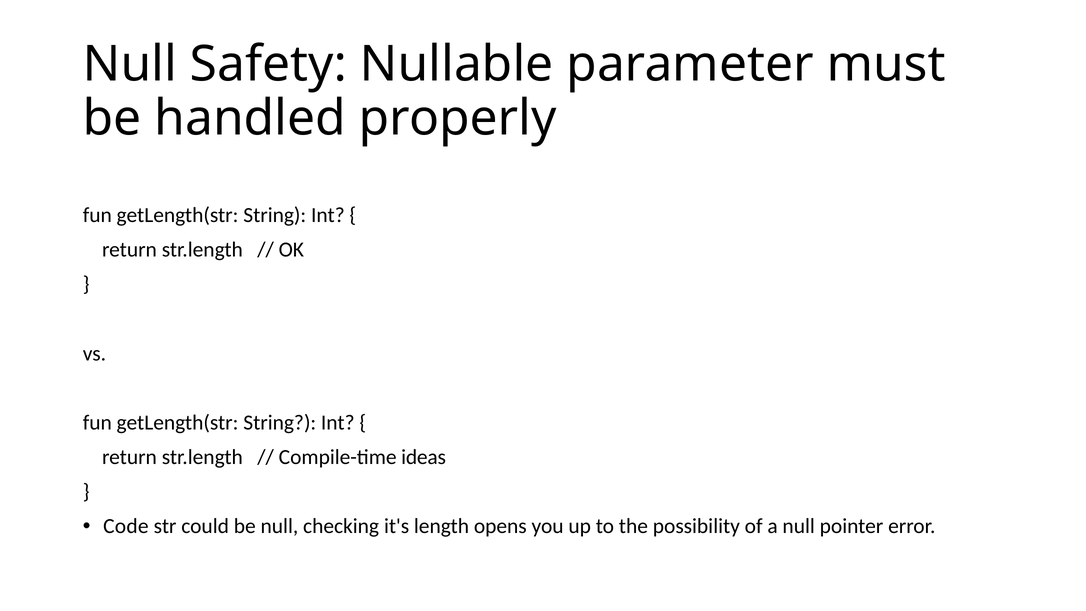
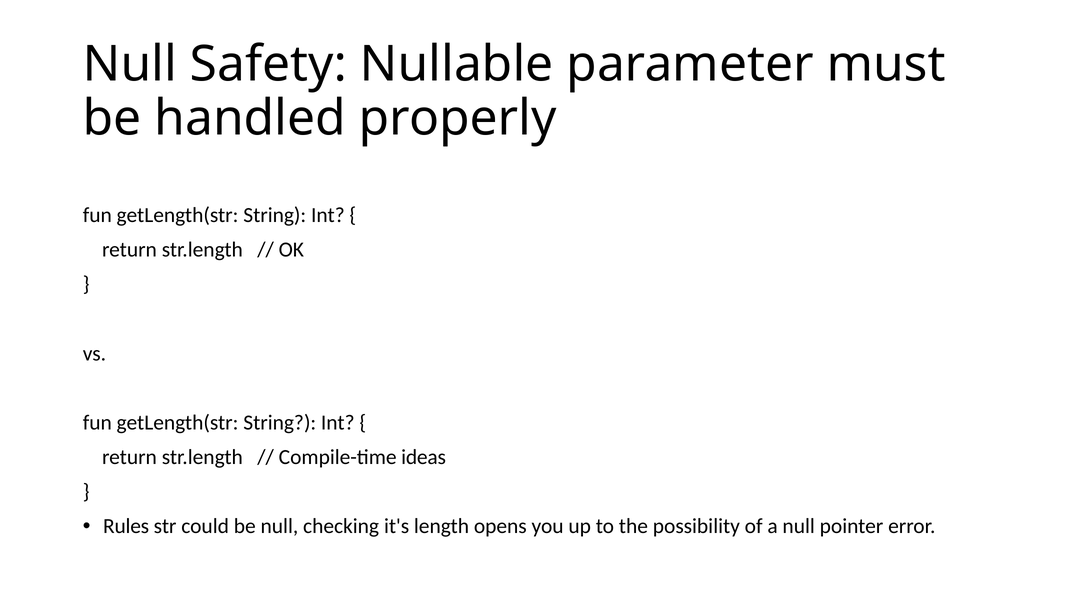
Code: Code -> Rules (126, 526)
